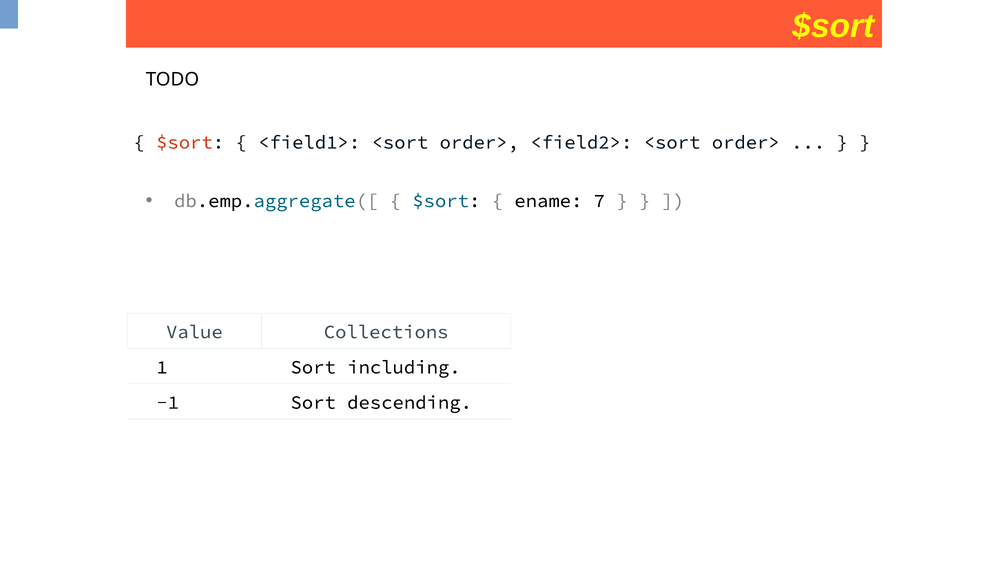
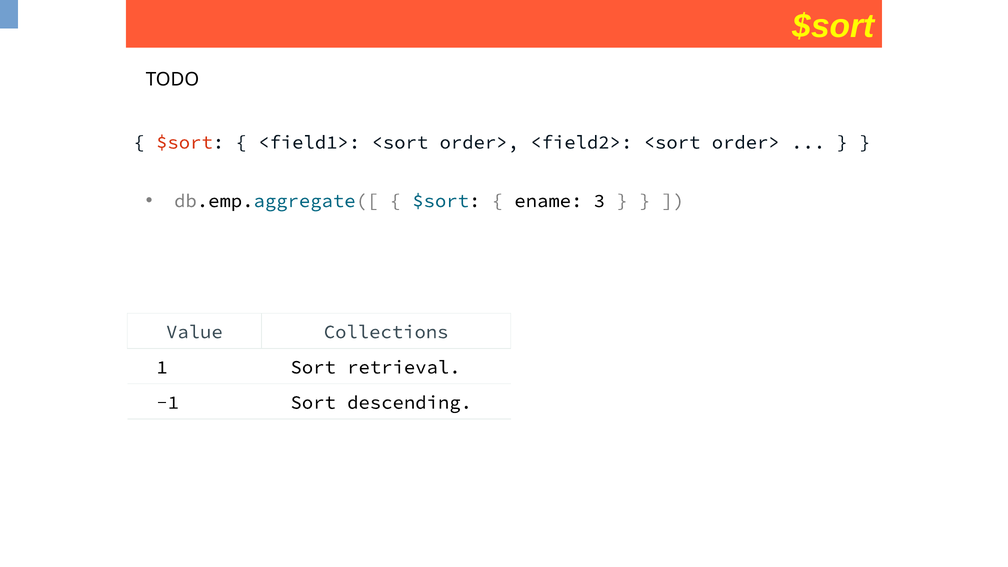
7: 7 -> 3 (599, 201)
including: including -> retrieval (404, 367)
